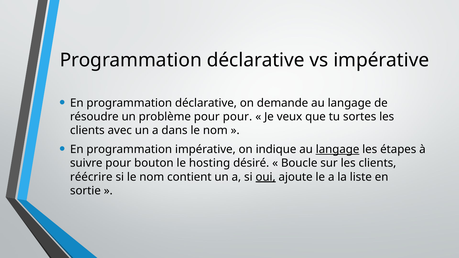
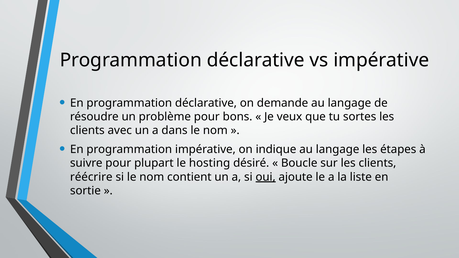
pour pour: pour -> bons (238, 117)
langage underline: present -> none (338, 149)
bouton: bouton -> plupart (154, 163)
